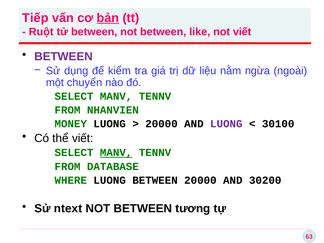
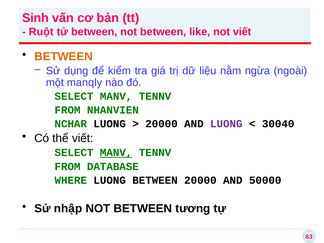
Tiếp: Tiếp -> Sinh (35, 18)
bản underline: present -> none (108, 18)
BETWEEN colour: purple -> orange (64, 56)
chuyển: chuyển -> manqly (84, 82)
MONEY: MONEY -> NCHAR (71, 124)
30100: 30100 -> 30040 (278, 124)
30200: 30200 -> 50000 (265, 180)
ntext: ntext -> nhập (68, 209)
